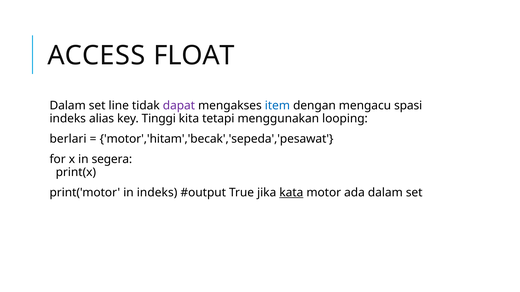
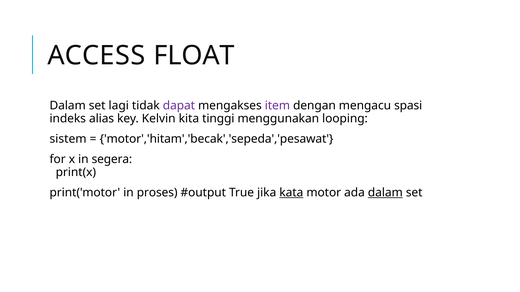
line: line -> lagi (119, 106)
item colour: blue -> purple (277, 106)
Tinggi: Tinggi -> Kelvin (159, 119)
tetapi: tetapi -> tinggi (218, 119)
berlari: berlari -> sistem (68, 139)
in indeks: indeks -> proses (157, 193)
dalam underline: none -> present (385, 193)
